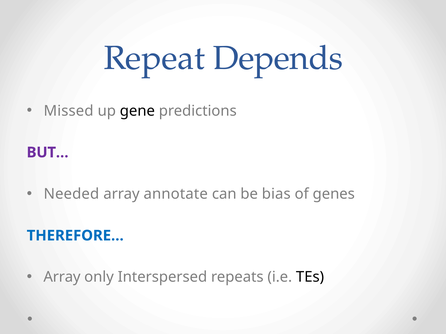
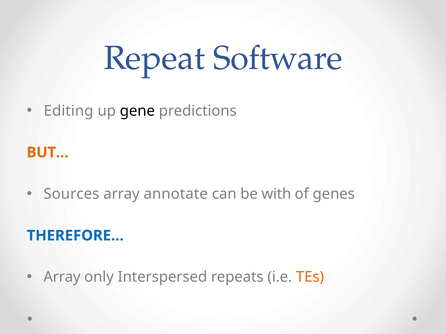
Depends: Depends -> Software (278, 58)
Missed: Missed -> Editing (69, 111)
BUT… colour: purple -> orange (48, 153)
Needed: Needed -> Sources (71, 194)
bias: bias -> with (276, 194)
TEs colour: black -> orange (310, 278)
